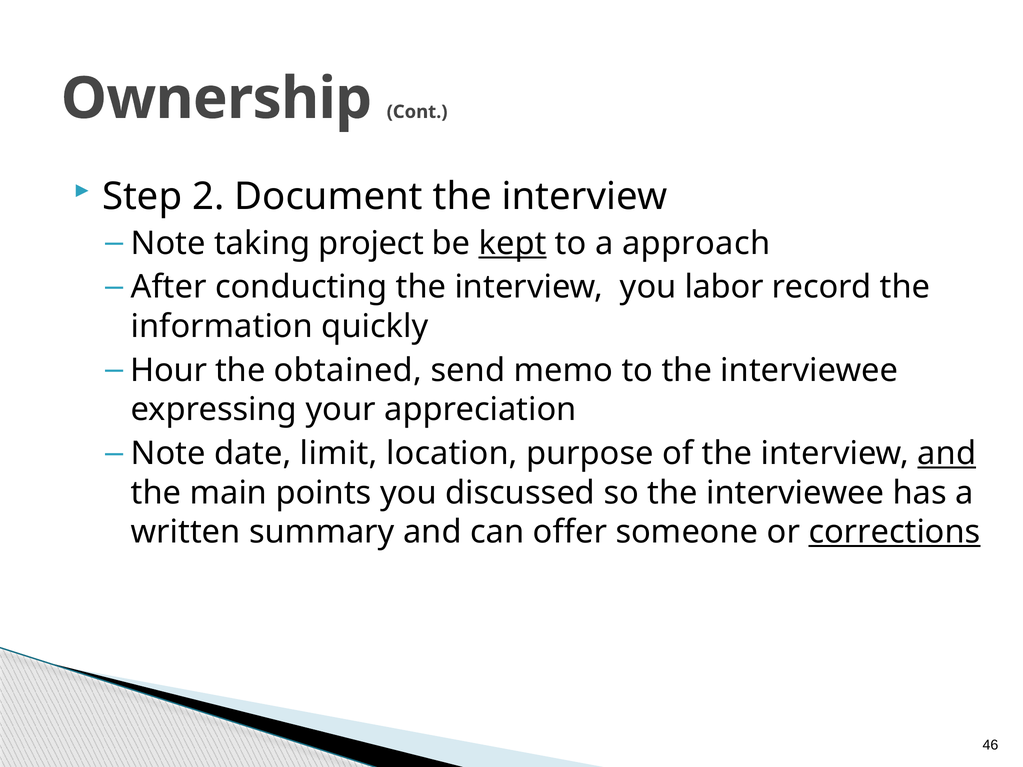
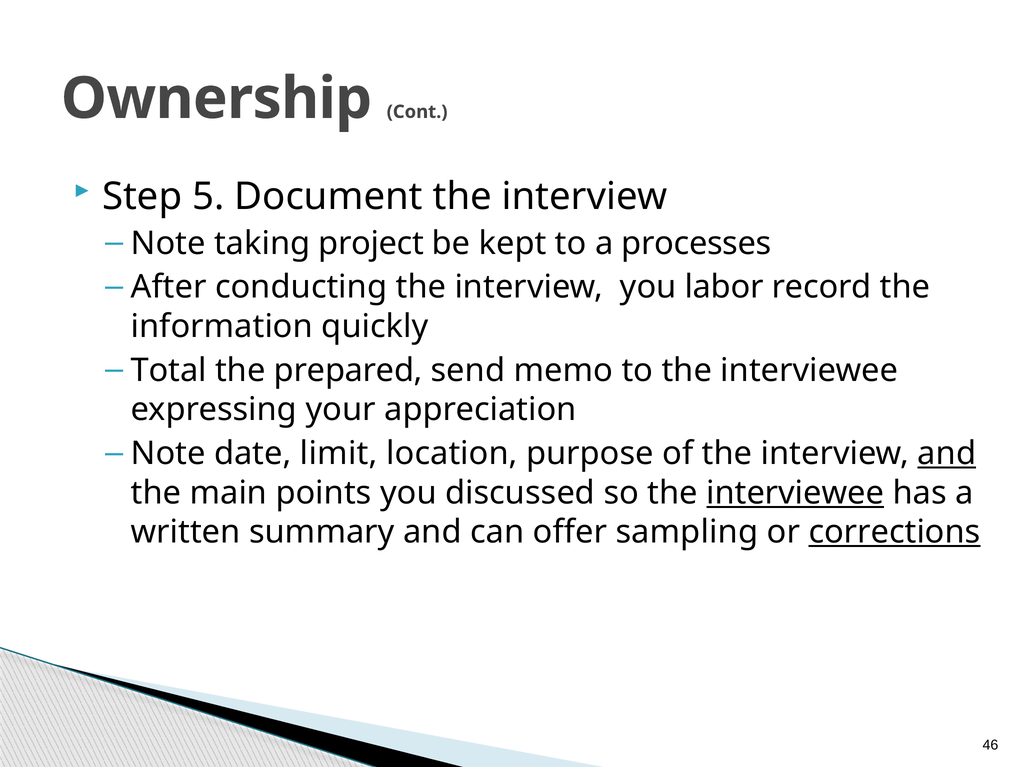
2: 2 -> 5 (208, 196)
kept underline: present -> none (513, 243)
approach: approach -> processes (696, 243)
Hour: Hour -> Total (169, 371)
obtained: obtained -> prepared (348, 371)
interviewee underline: none -> present (795, 493)
someone: someone -> sampling (687, 532)
